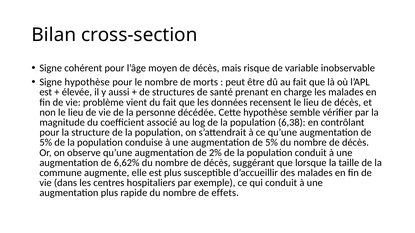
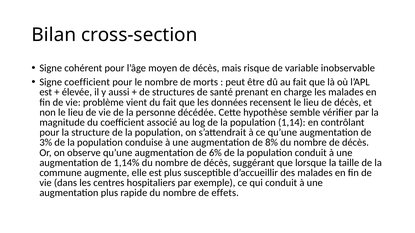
Signe hypothèse: hypothèse -> coefficient (87, 82)
6,38: 6,38 -> 1,14 (292, 123)
5%: 5% -> 3% (46, 143)
une augmentation de 5%: 5% -> 8% (272, 143)
2%: 2% -> 6% (215, 153)
6,62%: 6,62% -> 1,14% (127, 163)
